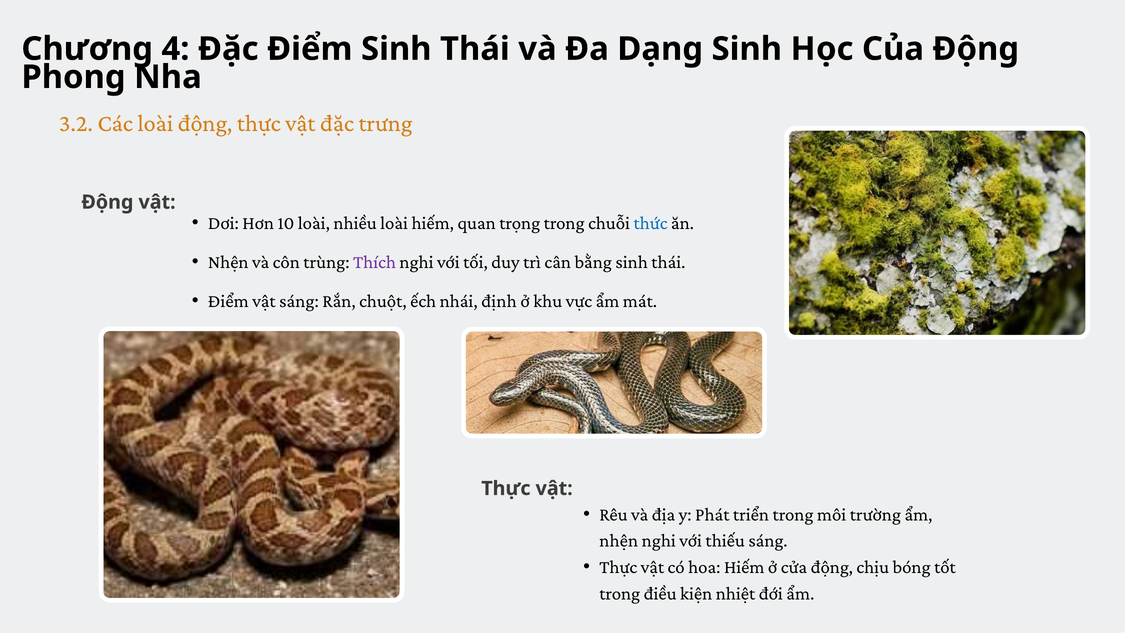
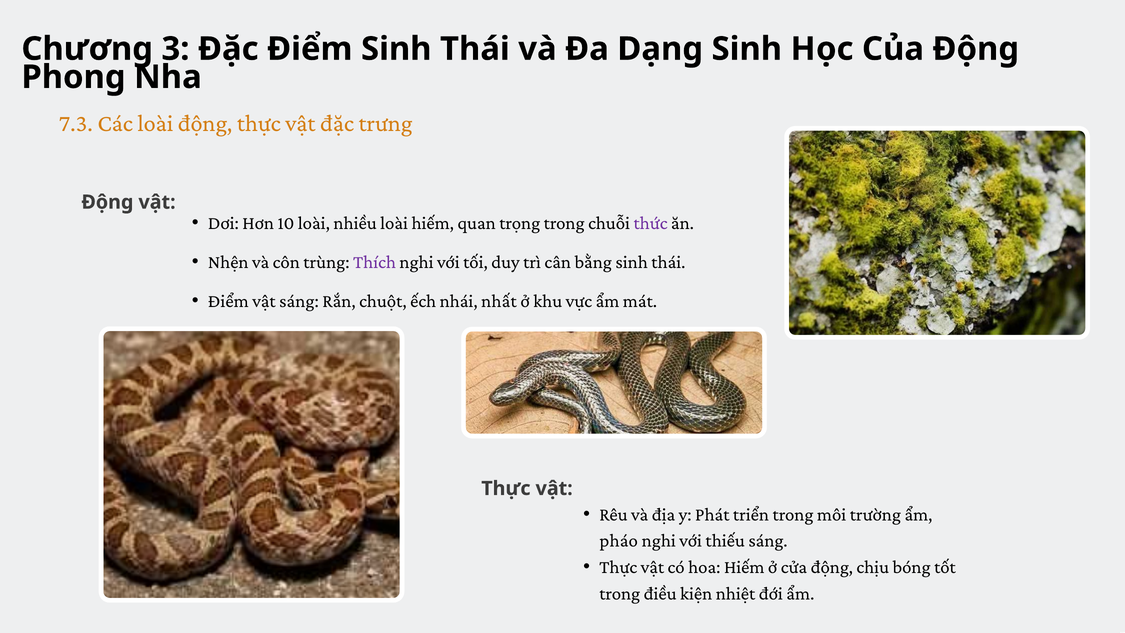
4: 4 -> 3 (175, 49)
3.2: 3.2 -> 7.3 (76, 123)
thức colour: blue -> purple (651, 223)
định: định -> nhất (499, 301)
nhện: nhện -> pháo (619, 541)
